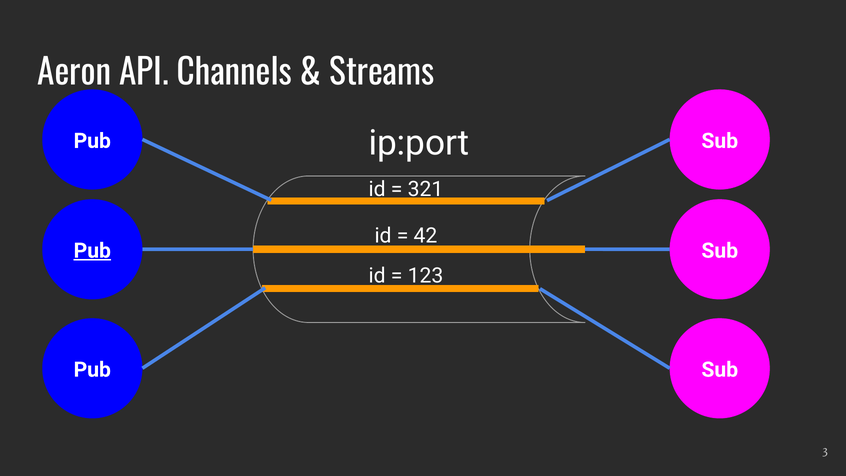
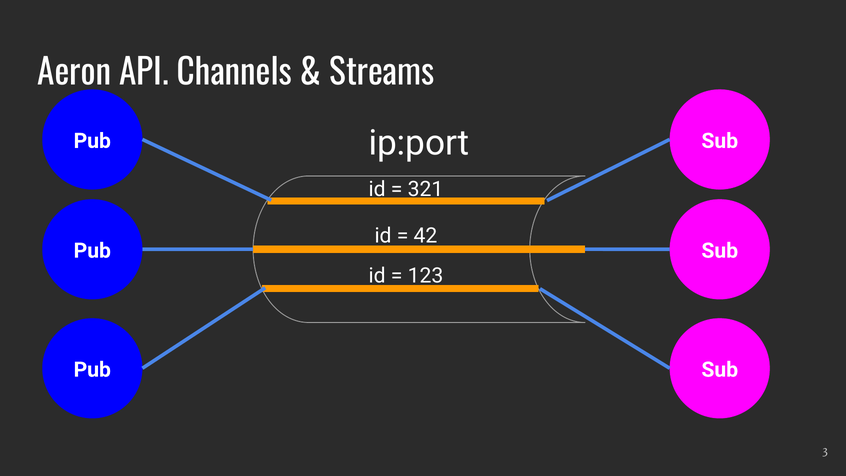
Pub underline: present -> none (92, 251)
